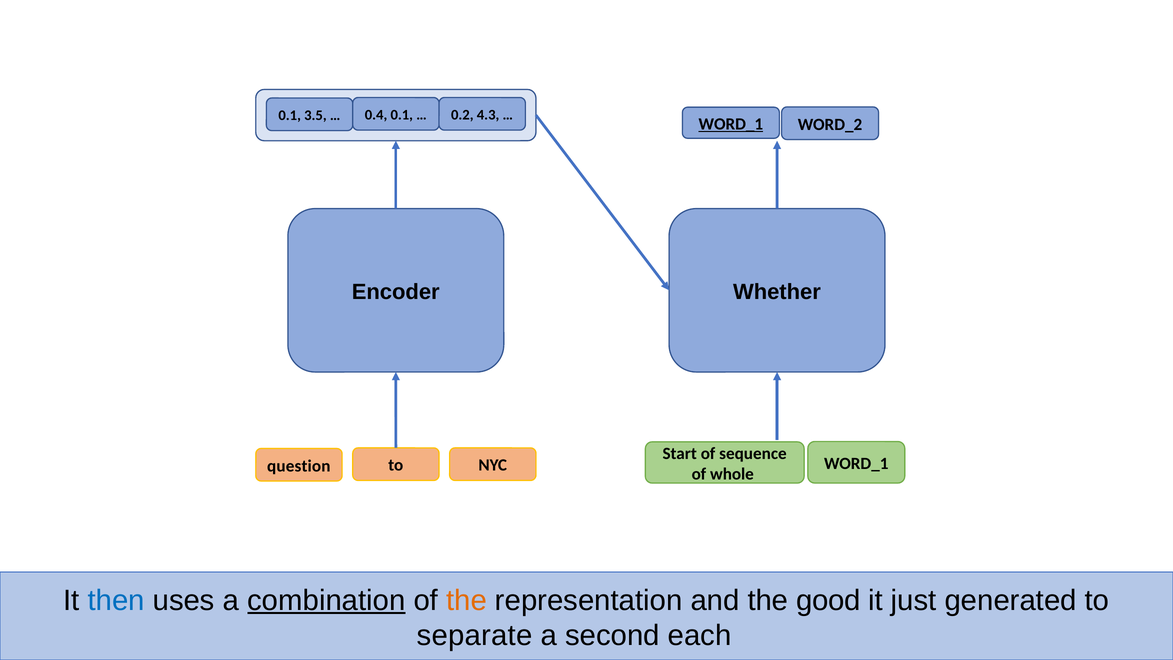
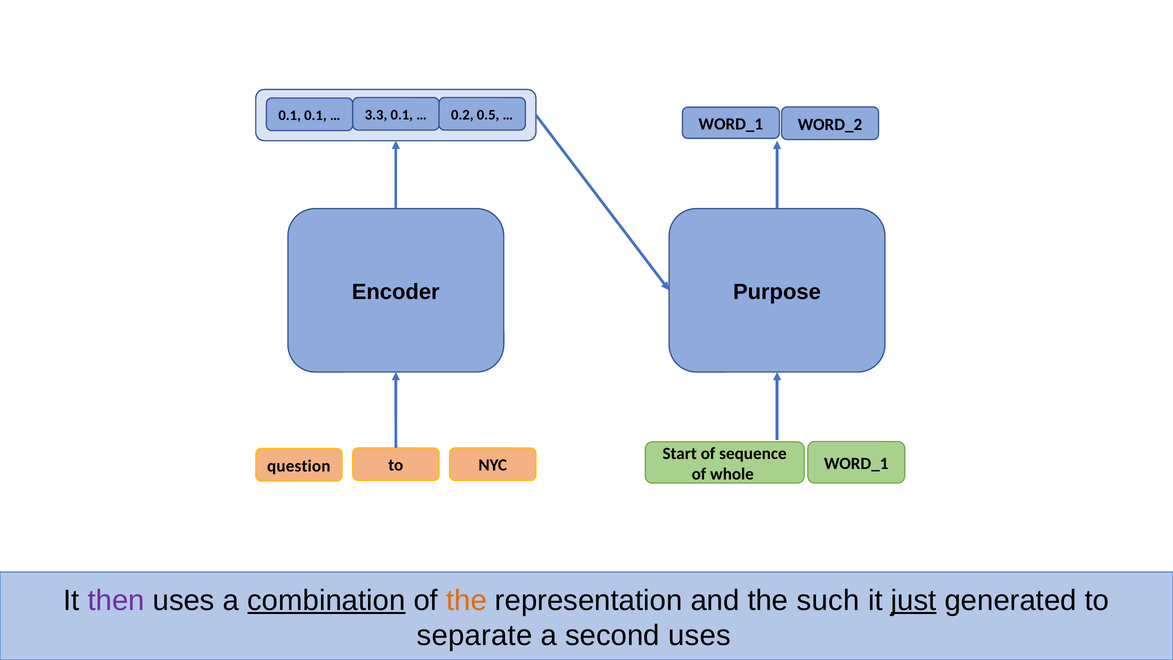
0.4: 0.4 -> 3.3 (376, 115)
4.3: 4.3 -> 0.5 (488, 115)
0.1 3.5: 3.5 -> 0.1 (315, 115)
WORD_1 underline: present -> none (731, 124)
Whether: Whether -> Purpose (777, 292)
then colour: blue -> purple (116, 600)
good: good -> such (828, 600)
just underline: none -> present (914, 600)
second each: each -> uses (700, 635)
